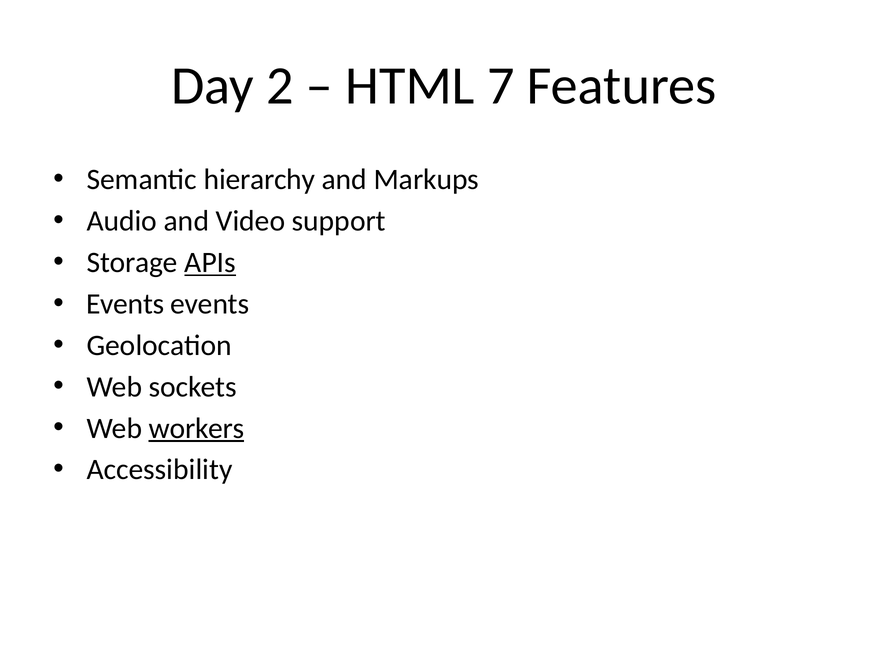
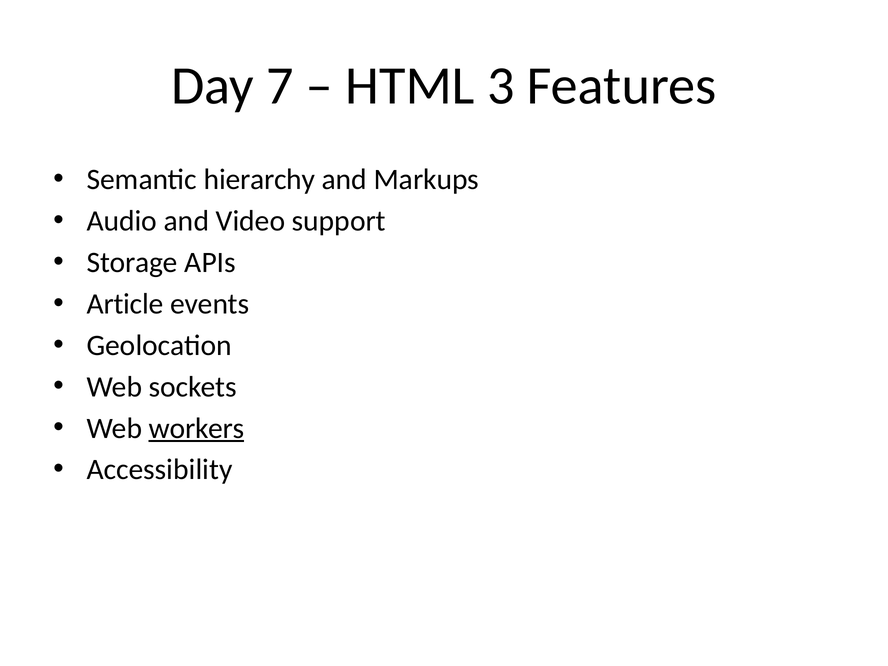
2: 2 -> 7 (280, 86)
7: 7 -> 3 (501, 86)
APIs underline: present -> none (210, 263)
Events: Events -> Article (125, 304)
